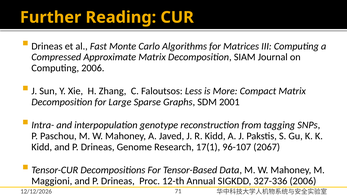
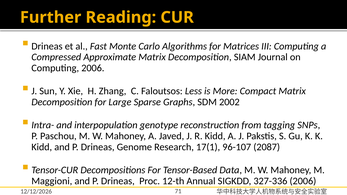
2001: 2001 -> 2002 (229, 102)
2067: 2067 -> 2087 (267, 147)
